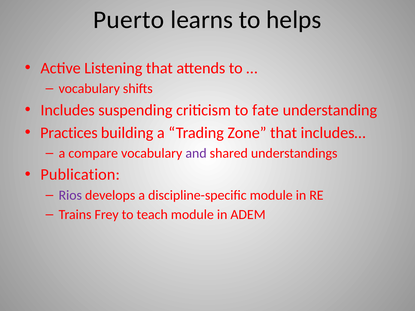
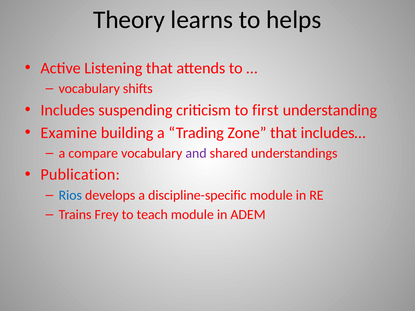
Puerto: Puerto -> Theory (129, 20)
fate: fate -> first (265, 110)
Practices: Practices -> Examine (69, 133)
Rios colour: purple -> blue (70, 195)
